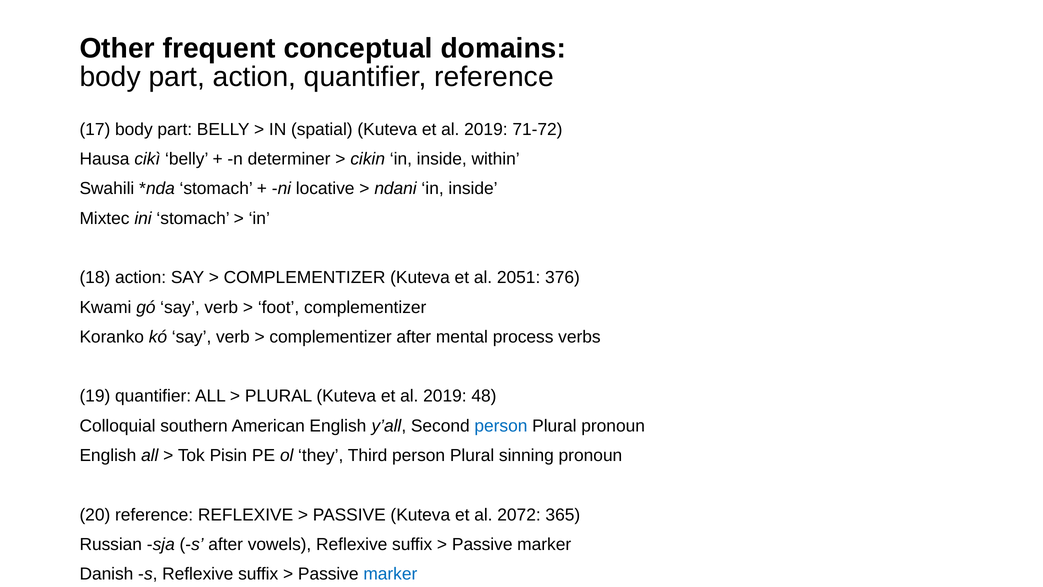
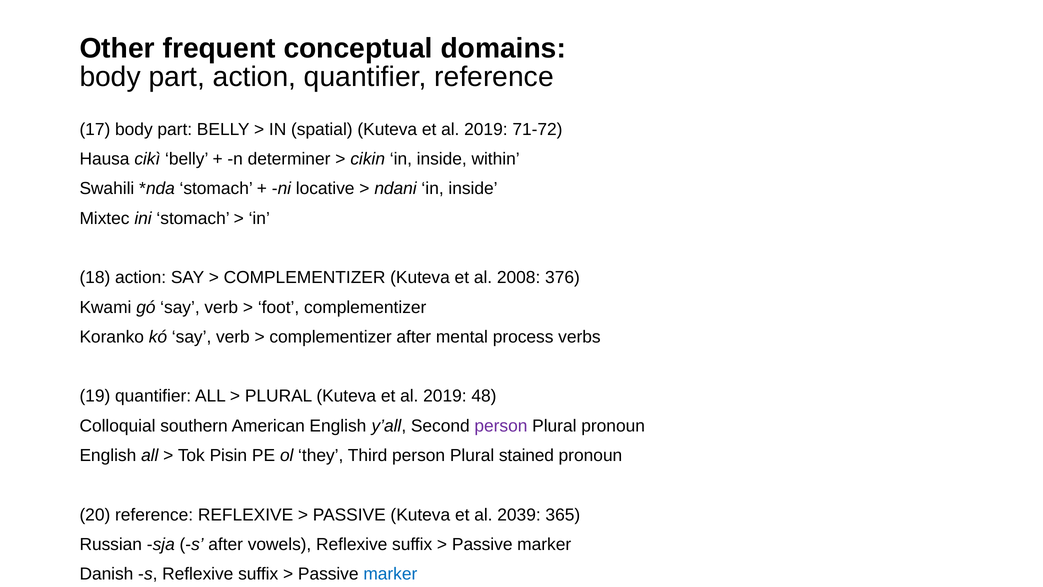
2051: 2051 -> 2008 (519, 277)
person colour: blue -> purple (501, 426)
sinning: sinning -> stained (526, 455)
2072: 2072 -> 2039 (519, 514)
